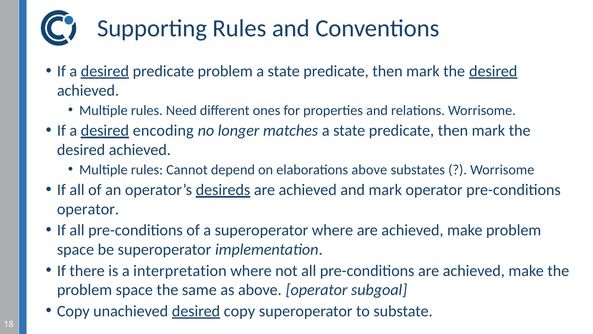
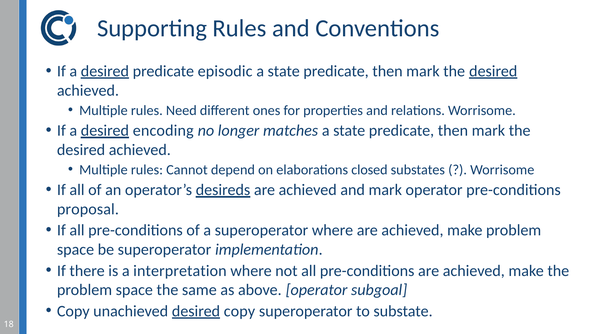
predicate problem: problem -> episodic (225, 71)
elaborations above: above -> closed (369, 169)
operator: operator -> proposal (88, 209)
